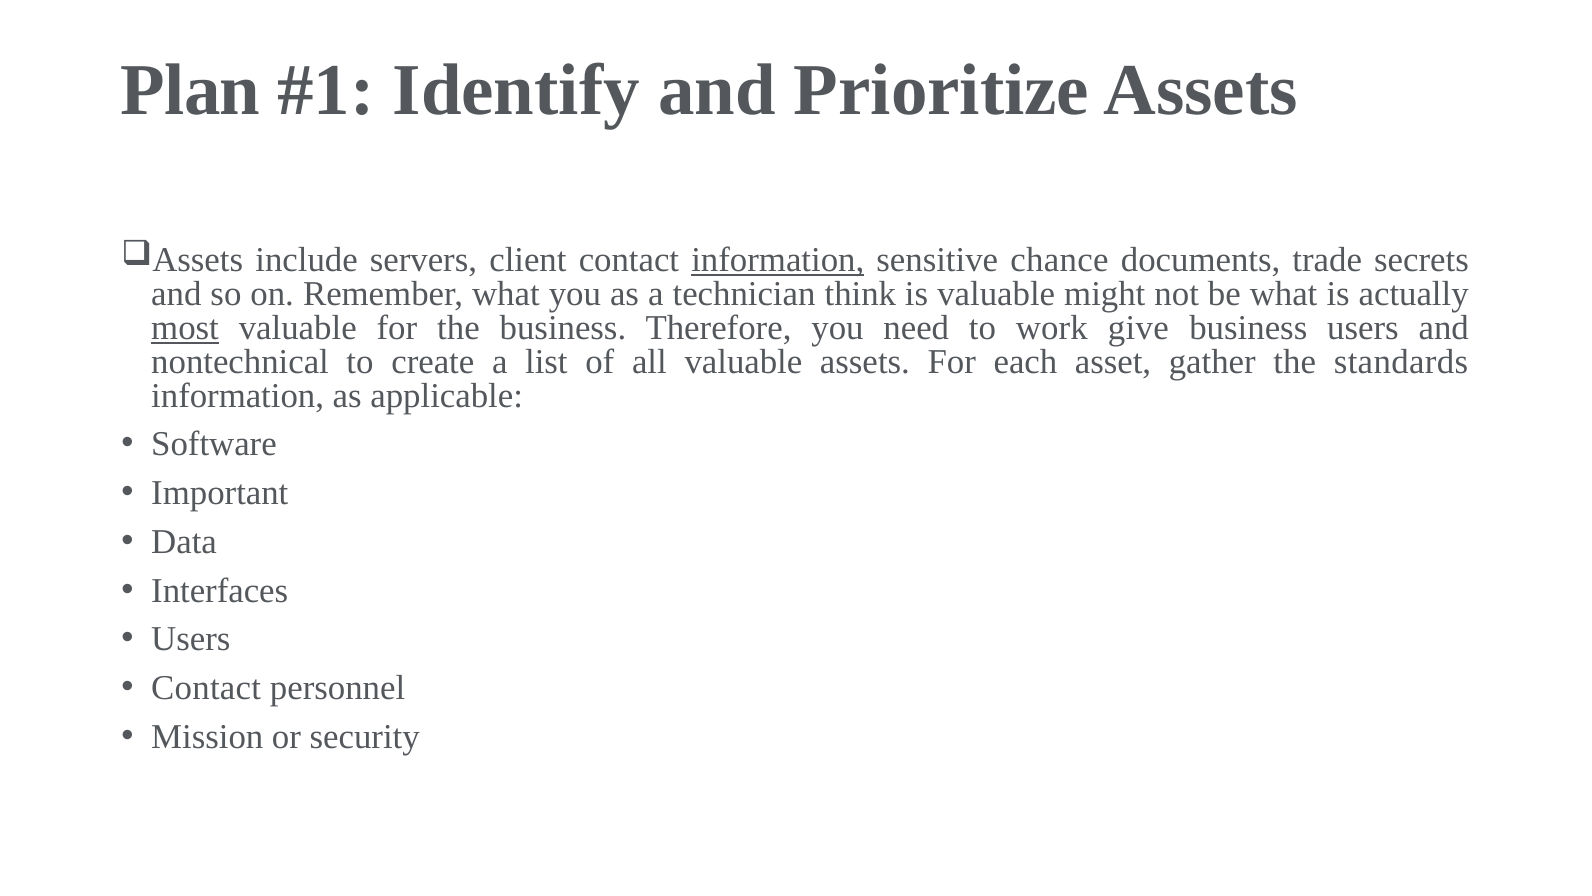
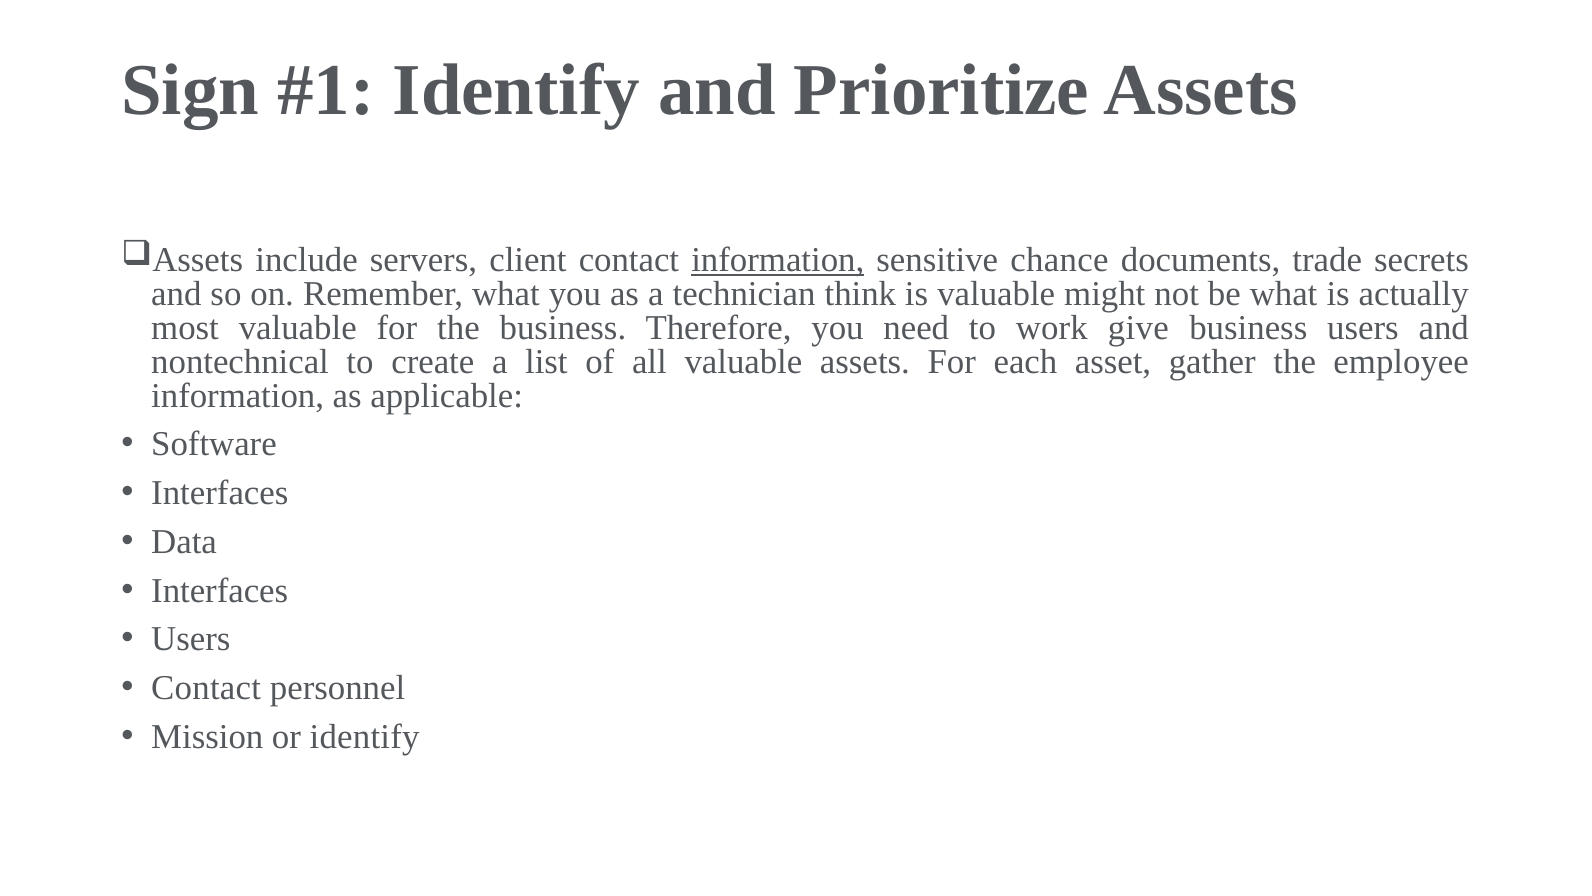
Plan: Plan -> Sign (190, 90)
most underline: present -> none (185, 328)
standards: standards -> employee (1401, 361)
Important: Important -> Interfaces (220, 493)
or security: security -> identify (365, 737)
